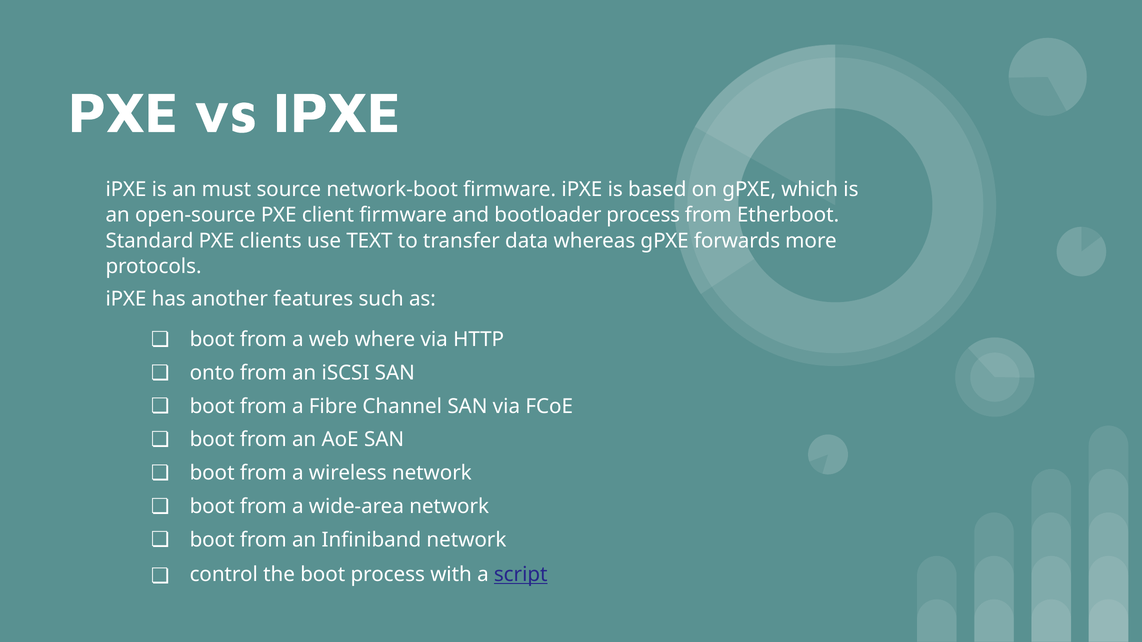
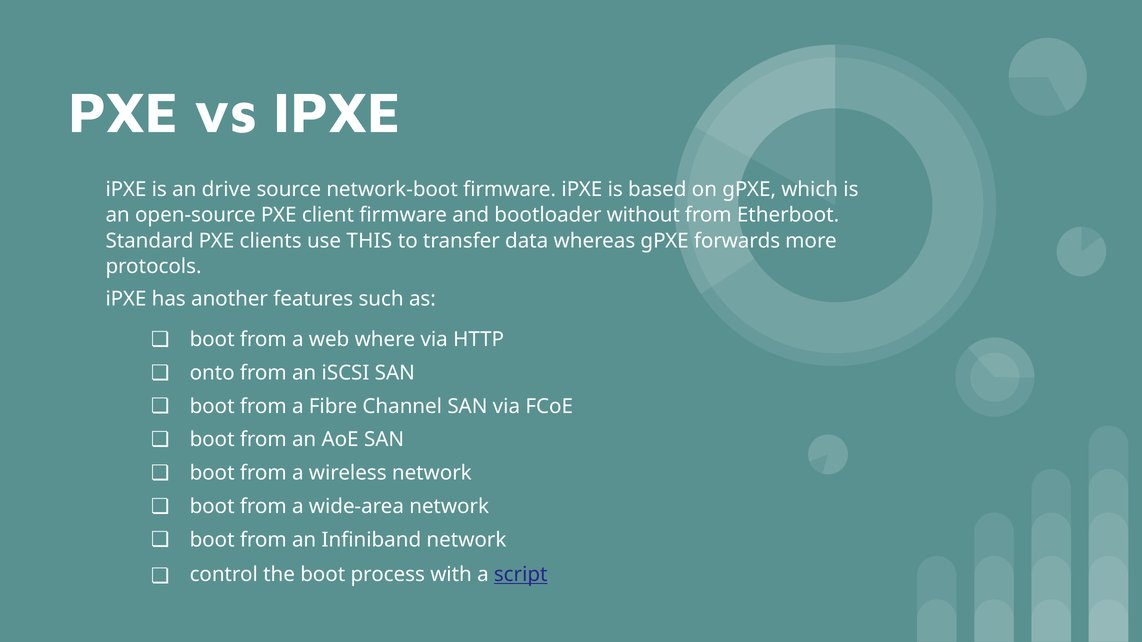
must: must -> drive (226, 190)
bootloader process: process -> without (643, 215)
TEXT: TEXT -> THIS (369, 241)
